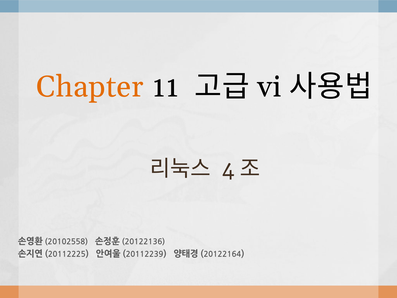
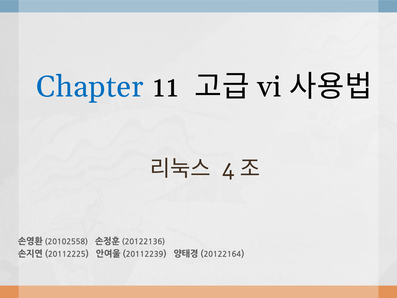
Chapter colour: orange -> blue (90, 87)
